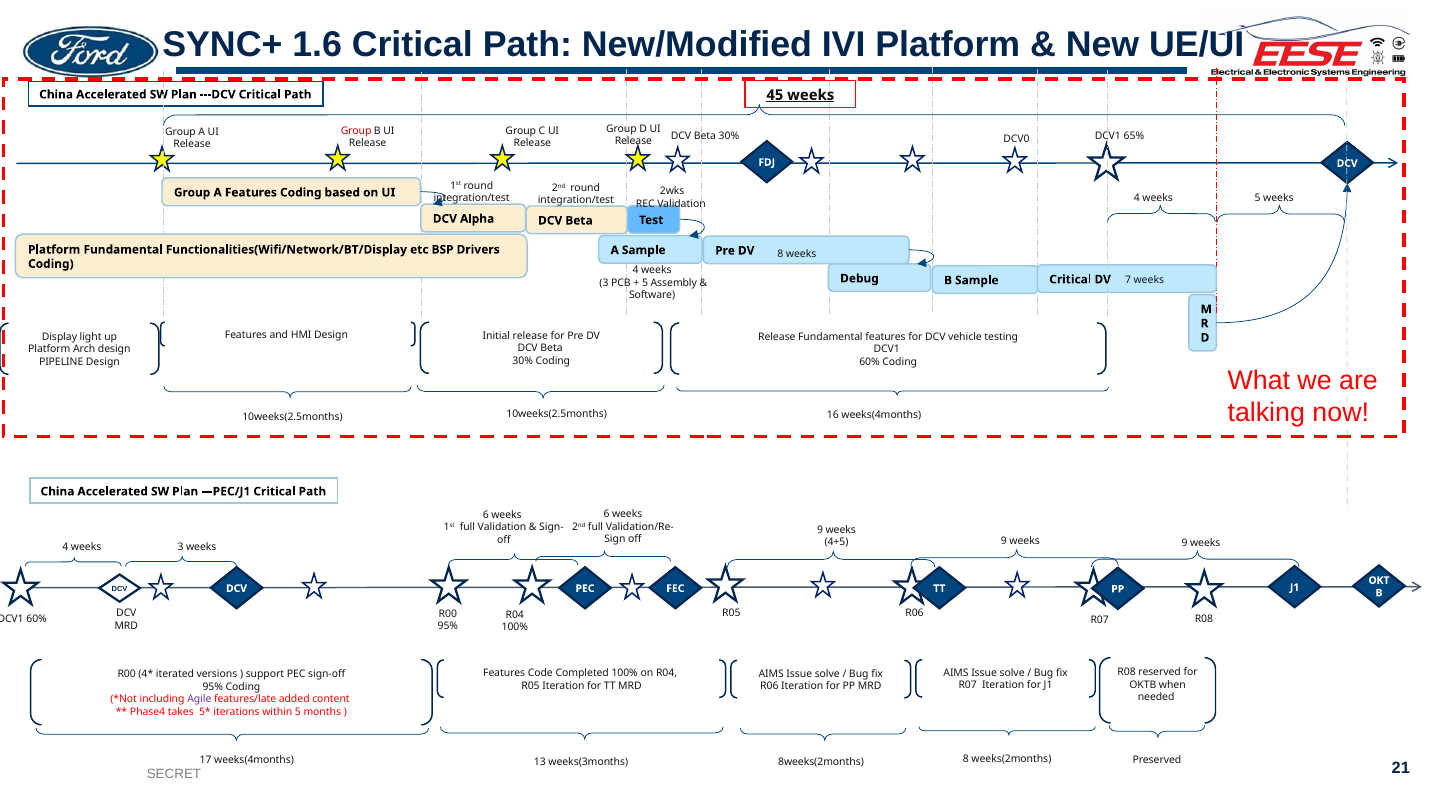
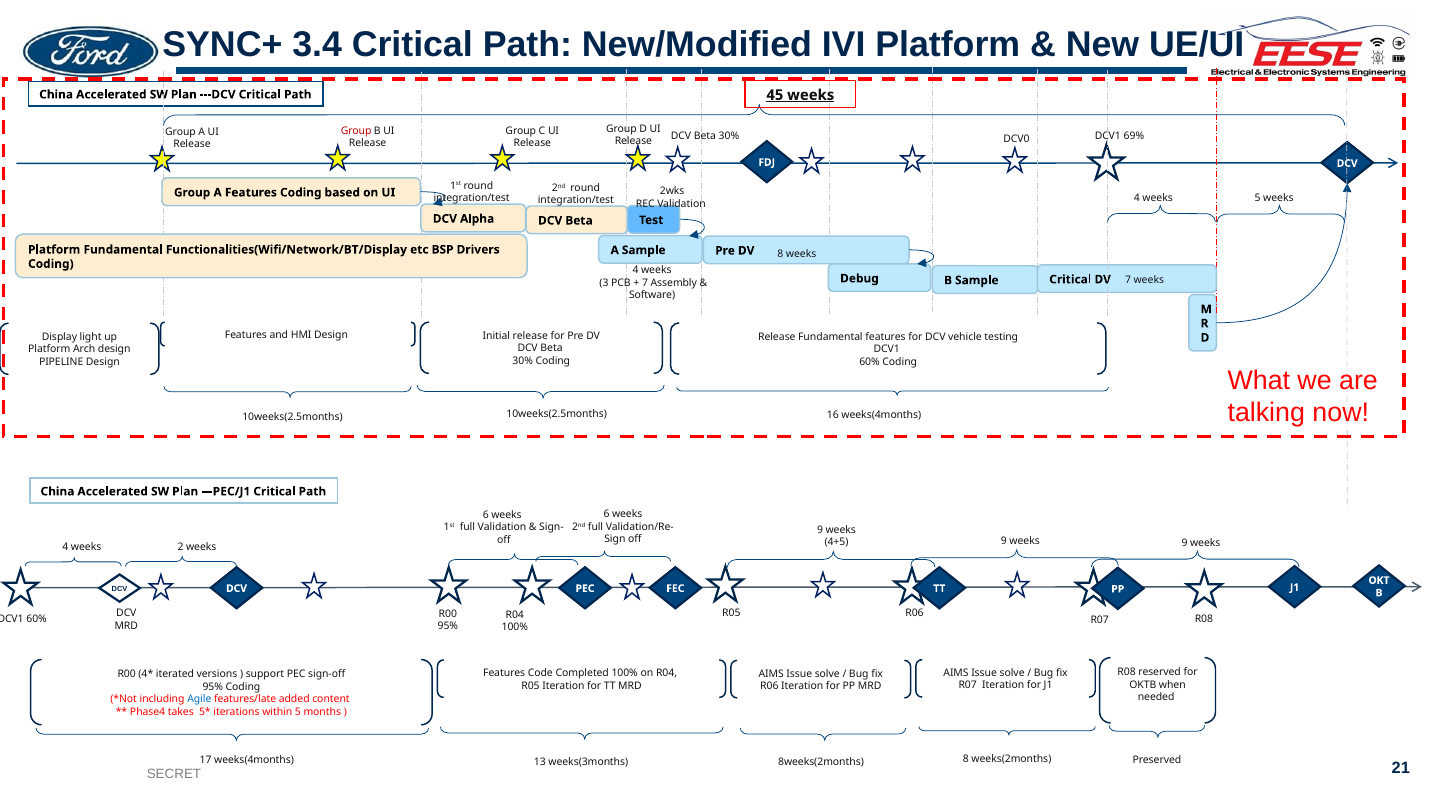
1.6: 1.6 -> 3.4 (317, 45)
65%: 65% -> 69% (1134, 136)
5: 5 -> 7 (645, 283)
3: 3 -> 2 (180, 546)
Agile colour: purple -> blue (199, 699)
